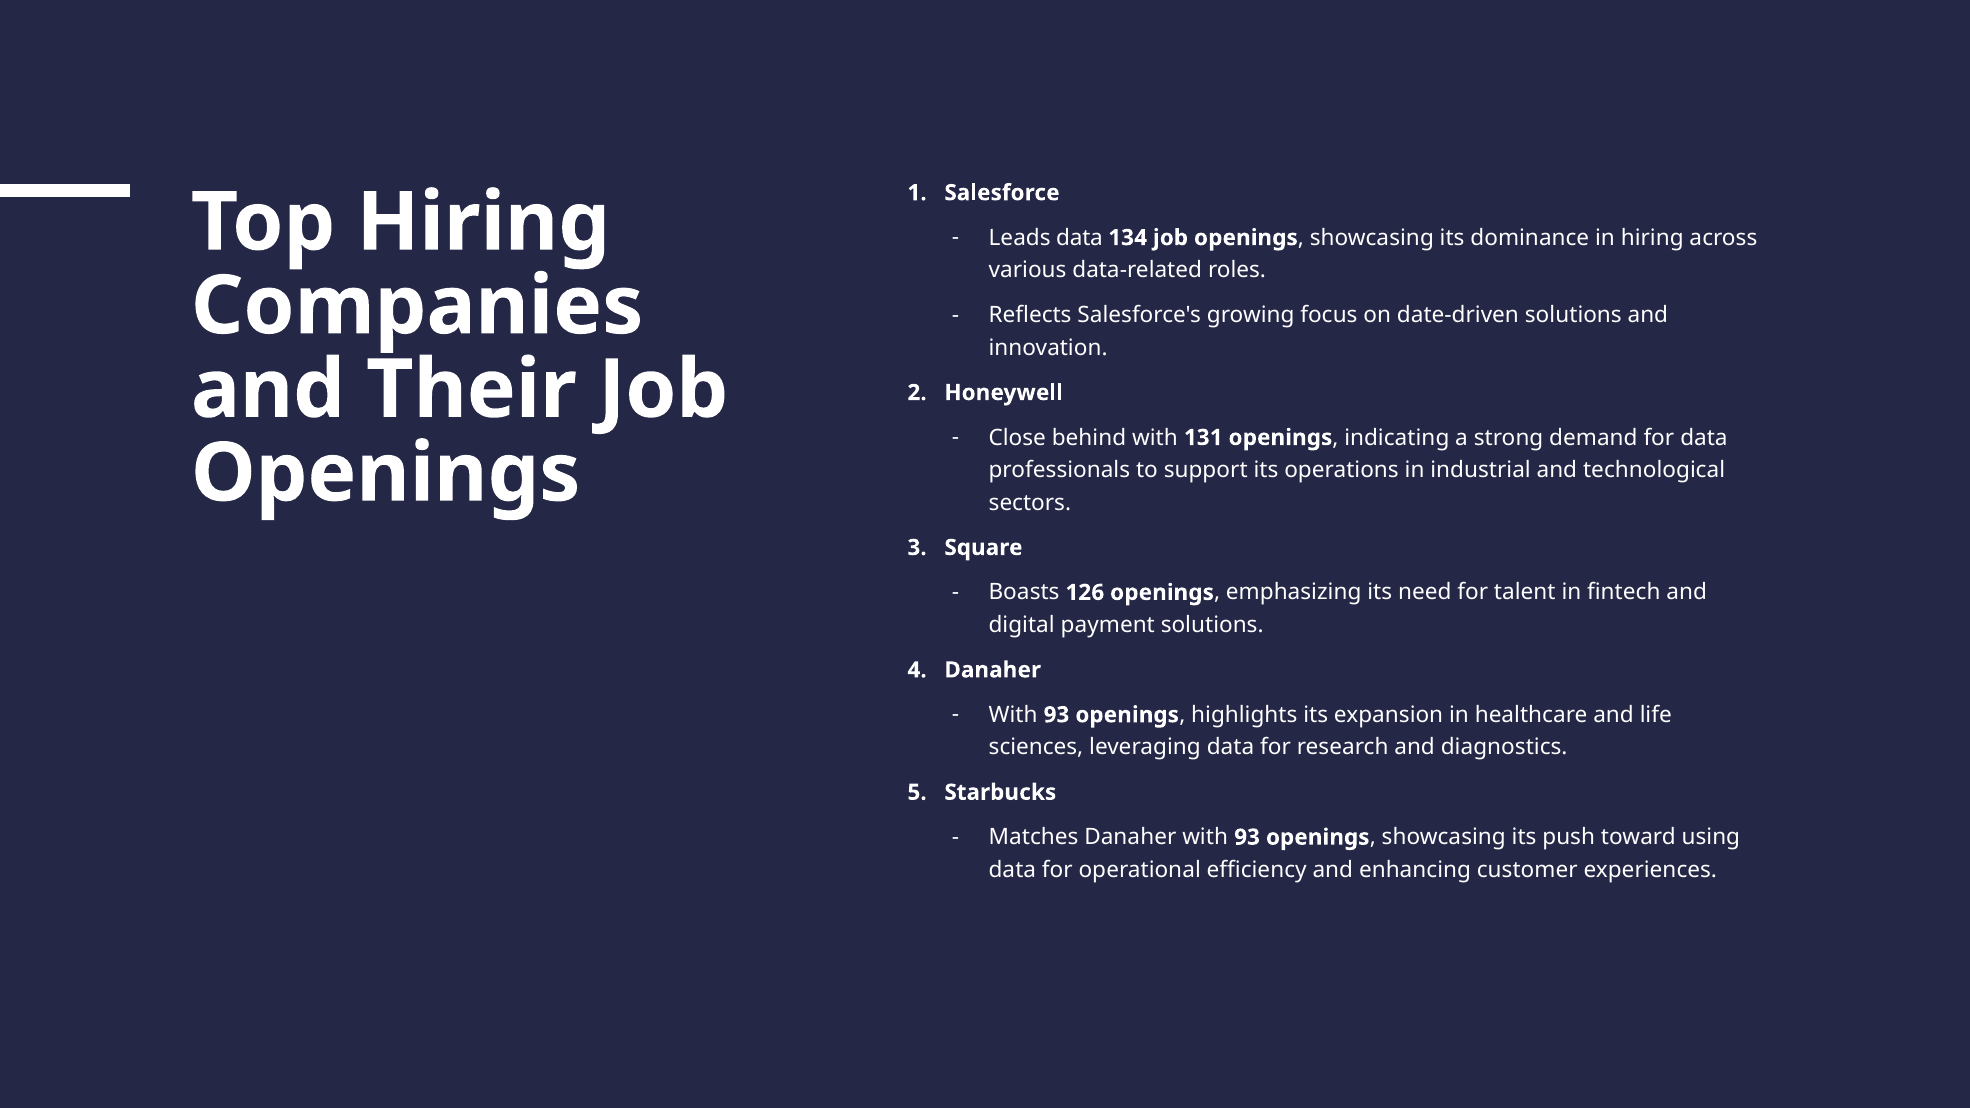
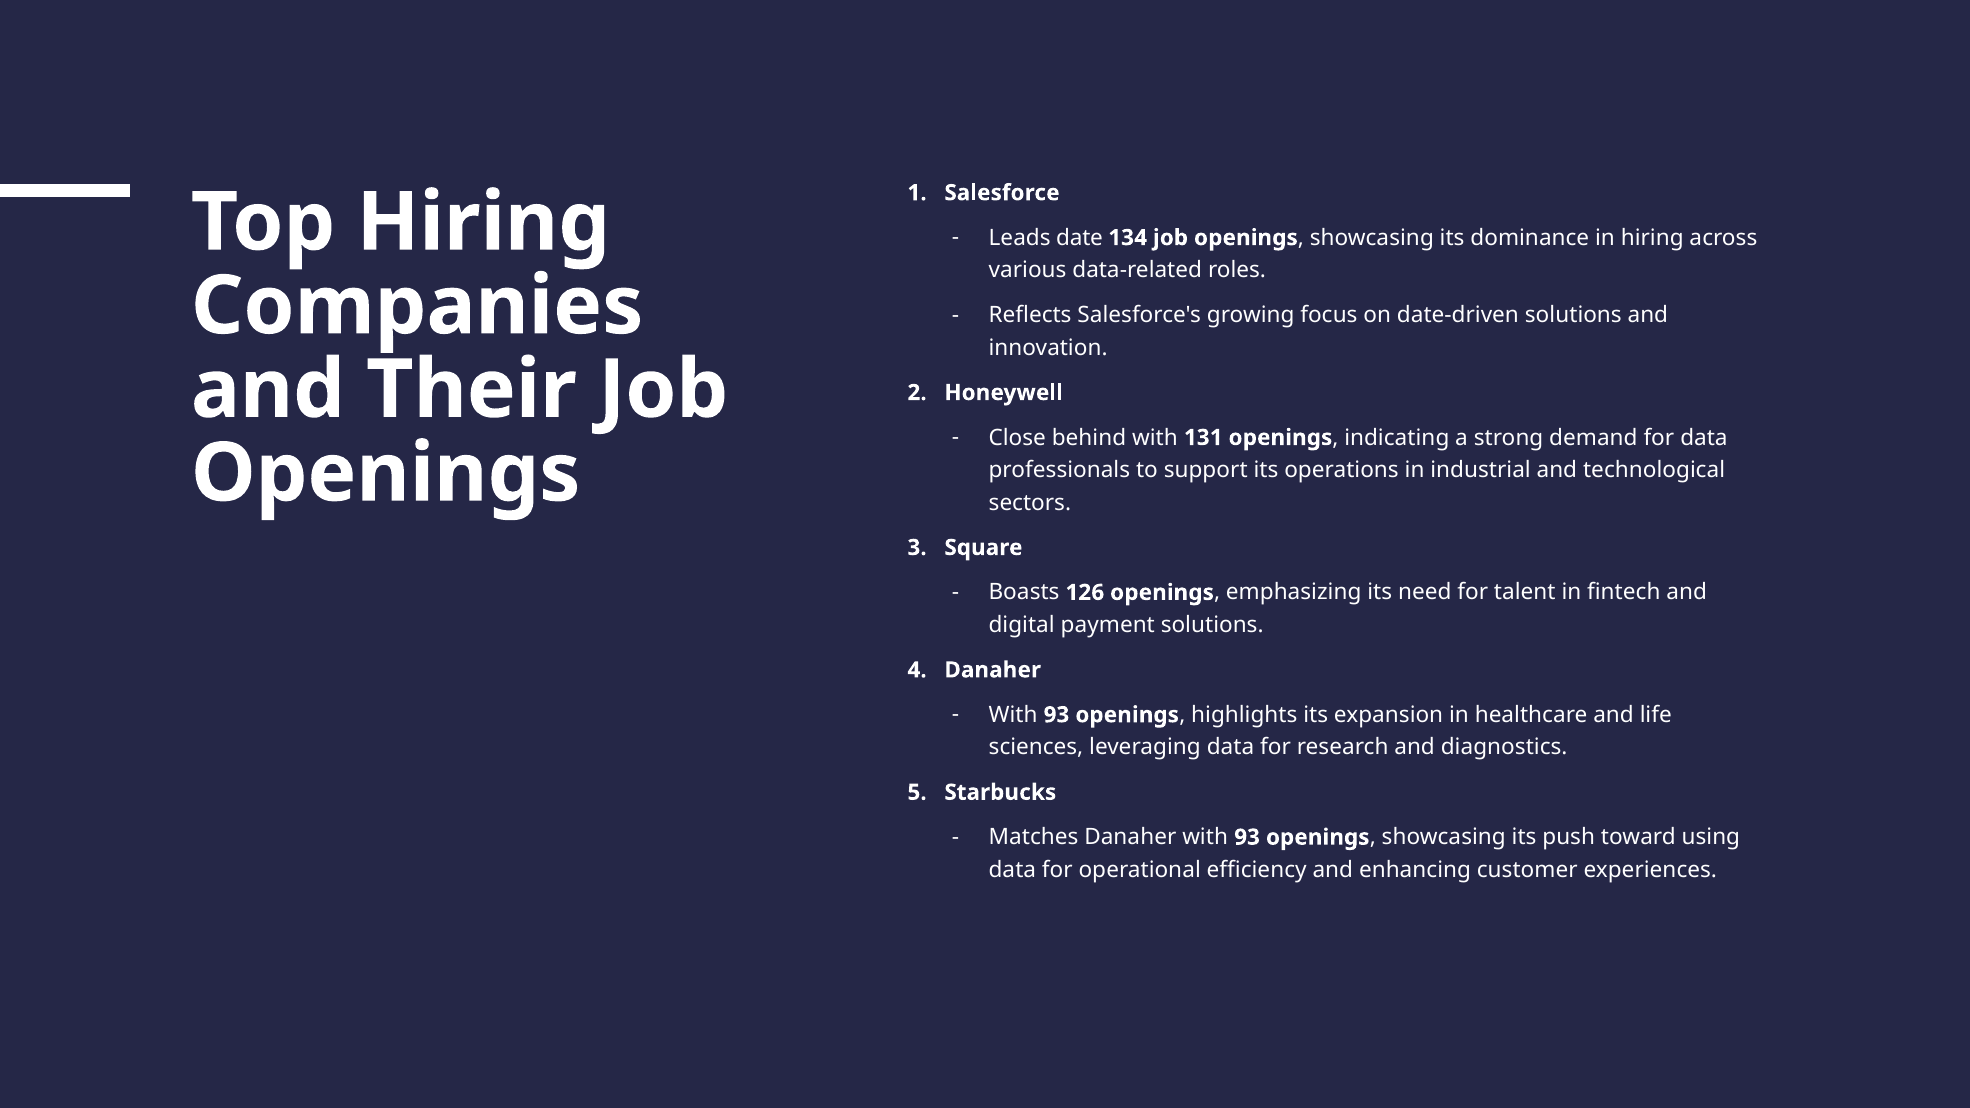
Leads data: data -> date (1080, 238)
